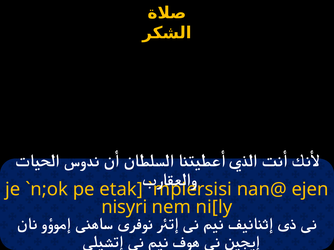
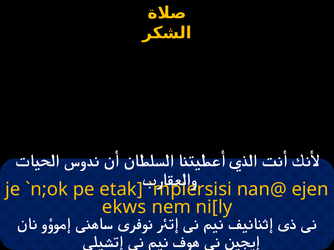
nisyri: nisyri -> ekws (124, 207)
